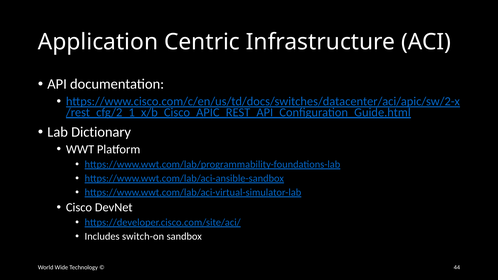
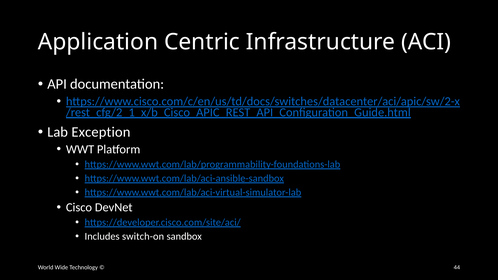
Dictionary: Dictionary -> Exception (101, 132)
